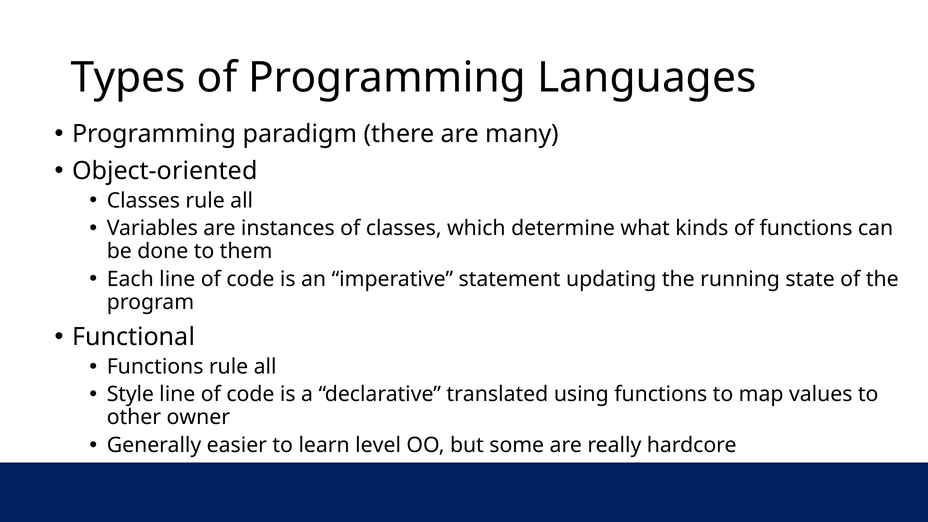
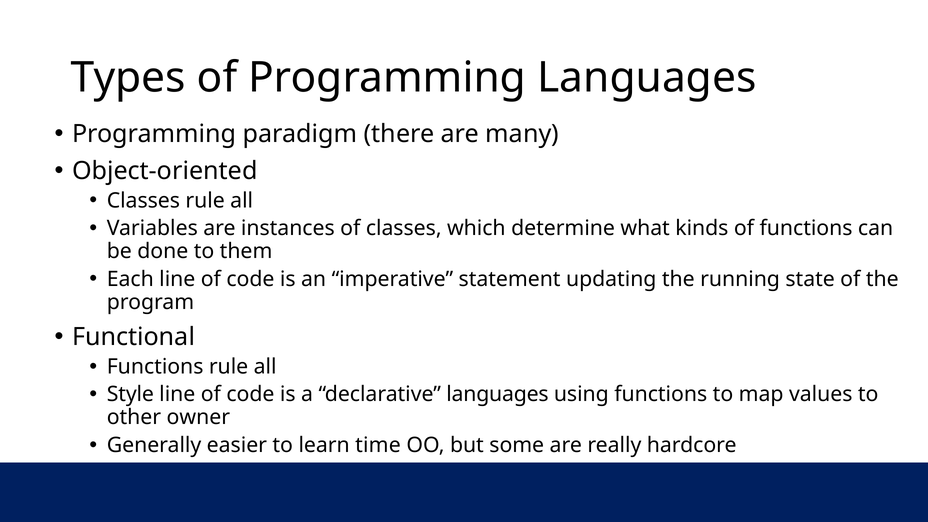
declarative translated: translated -> languages (497, 394)
level: level -> time (378, 445)
